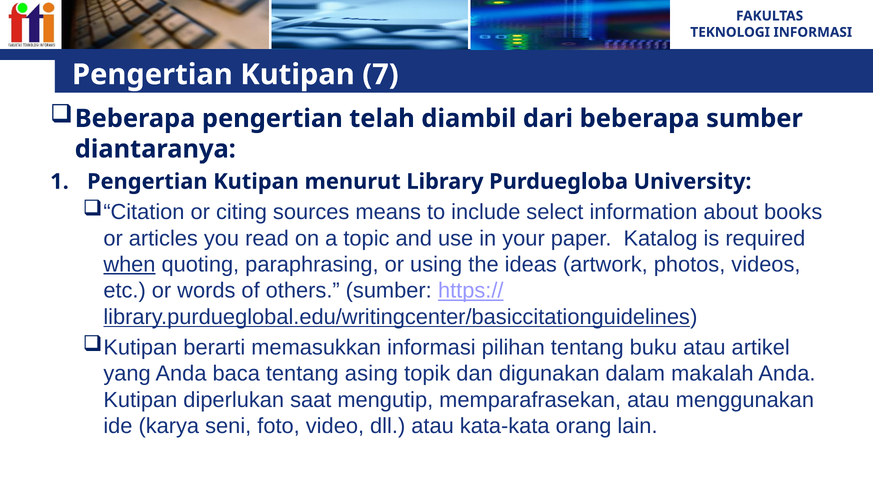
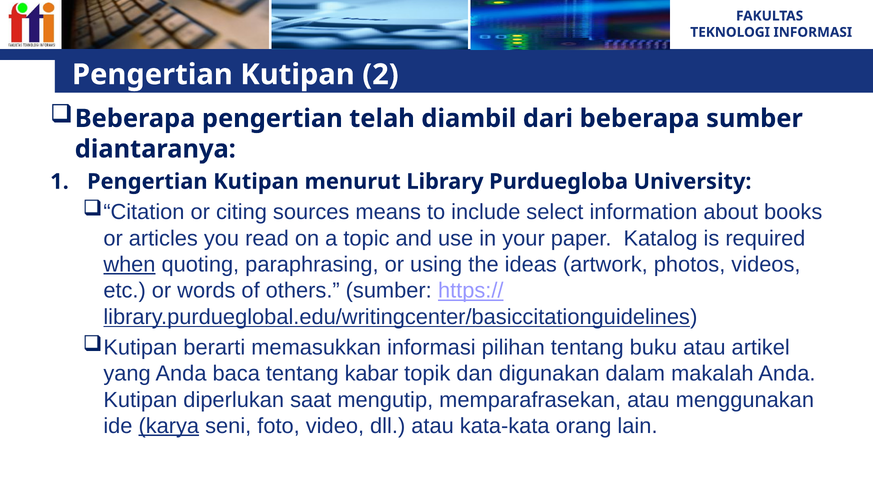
7: 7 -> 2 (380, 75)
asing: asing -> kabar (372, 374)
karya underline: none -> present (169, 426)
